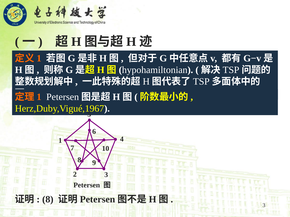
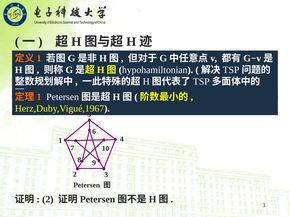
8: 8 -> 2 (48, 200)
